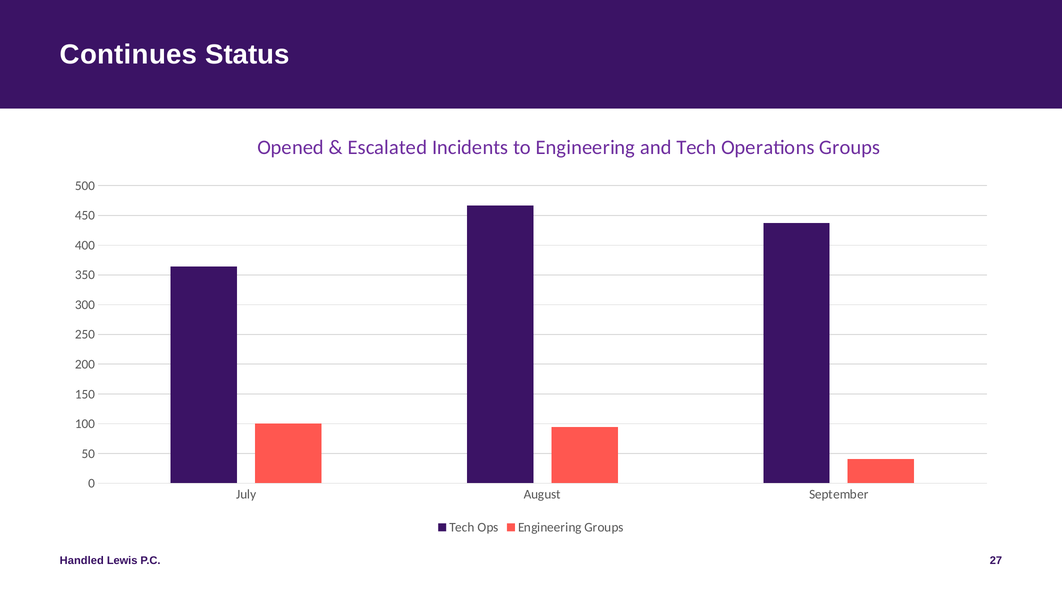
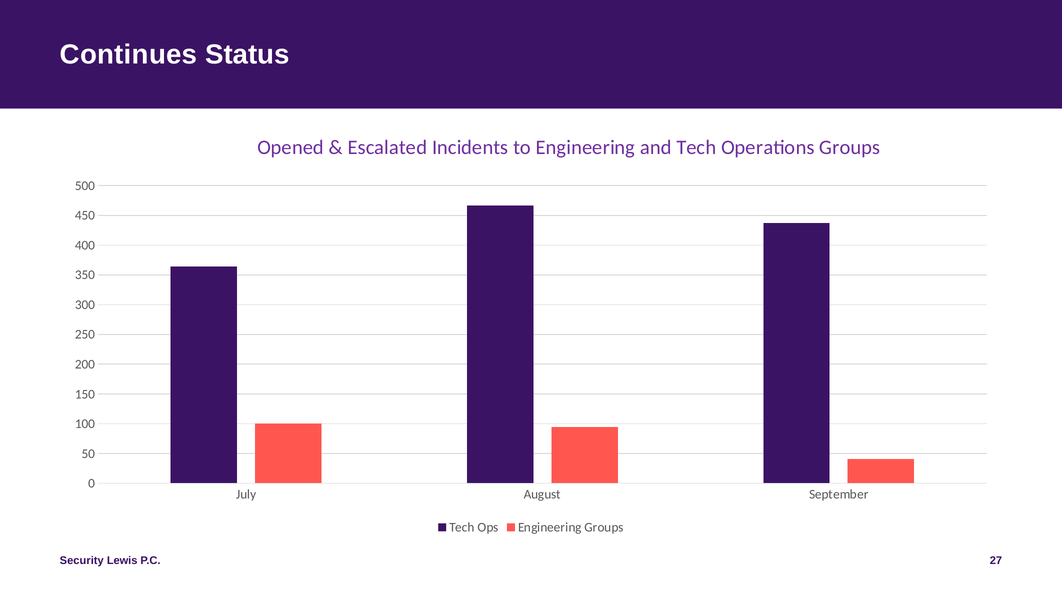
Handled: Handled -> Security (82, 561)
